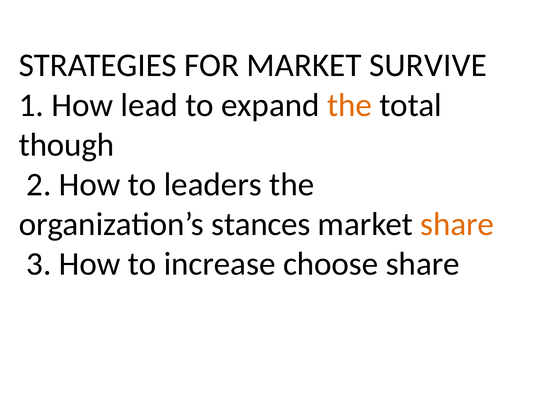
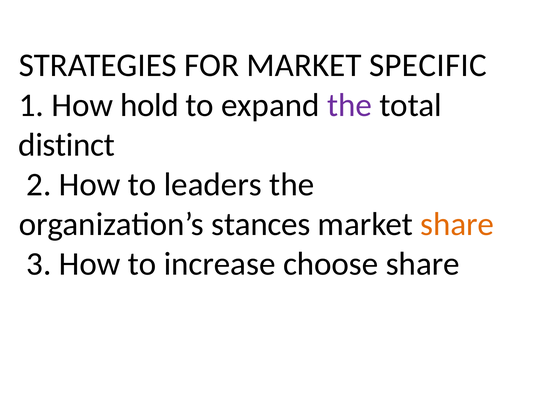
SURVIVE: SURVIVE -> SPECIFIC (428, 65)
lead: lead -> hold (149, 105)
the colour: orange -> purple (350, 105)
though: though -> distinct (67, 145)
